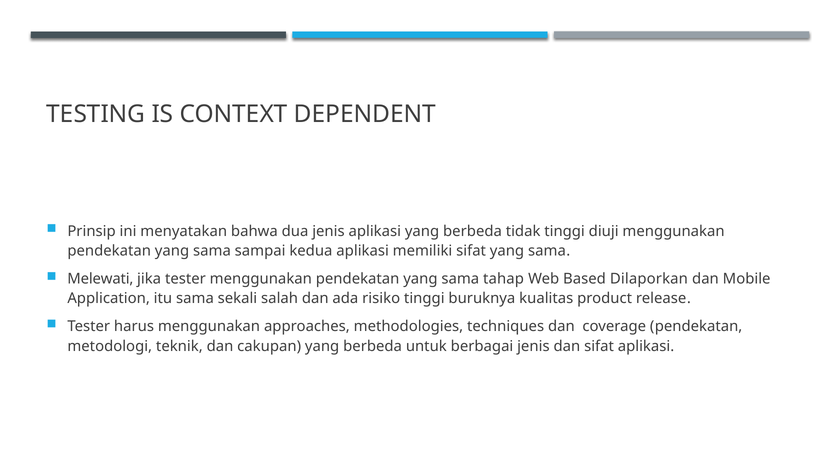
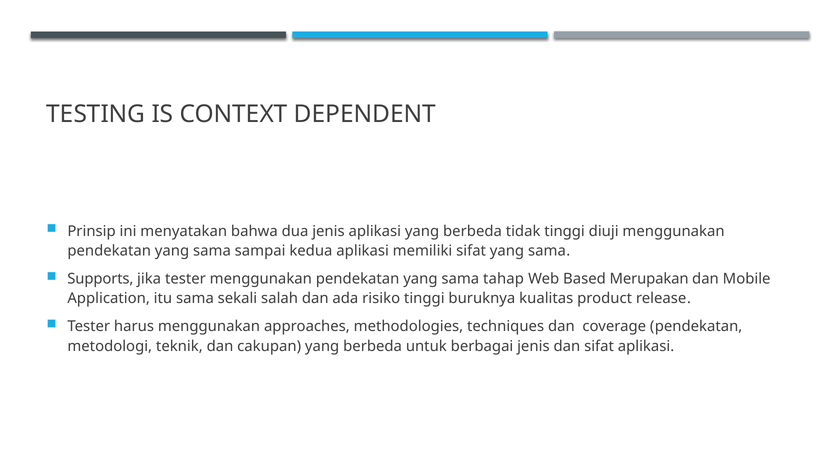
Melewati: Melewati -> Supports (100, 279)
Dilaporkan: Dilaporkan -> Merupakan (649, 279)
